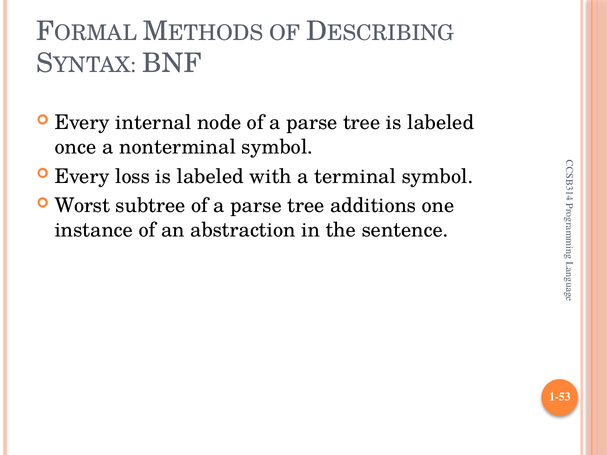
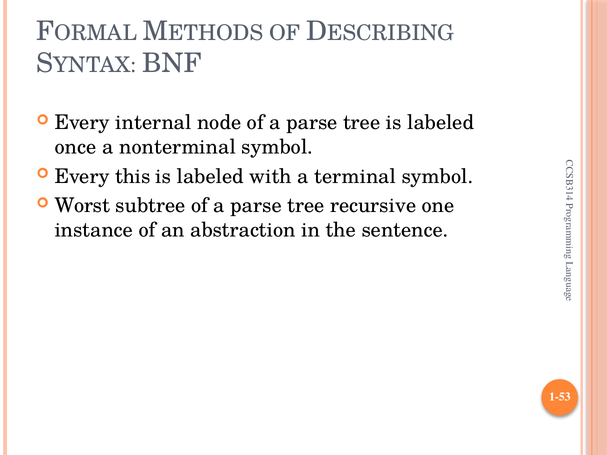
loss: loss -> this (133, 176)
additions: additions -> recursive (373, 206)
